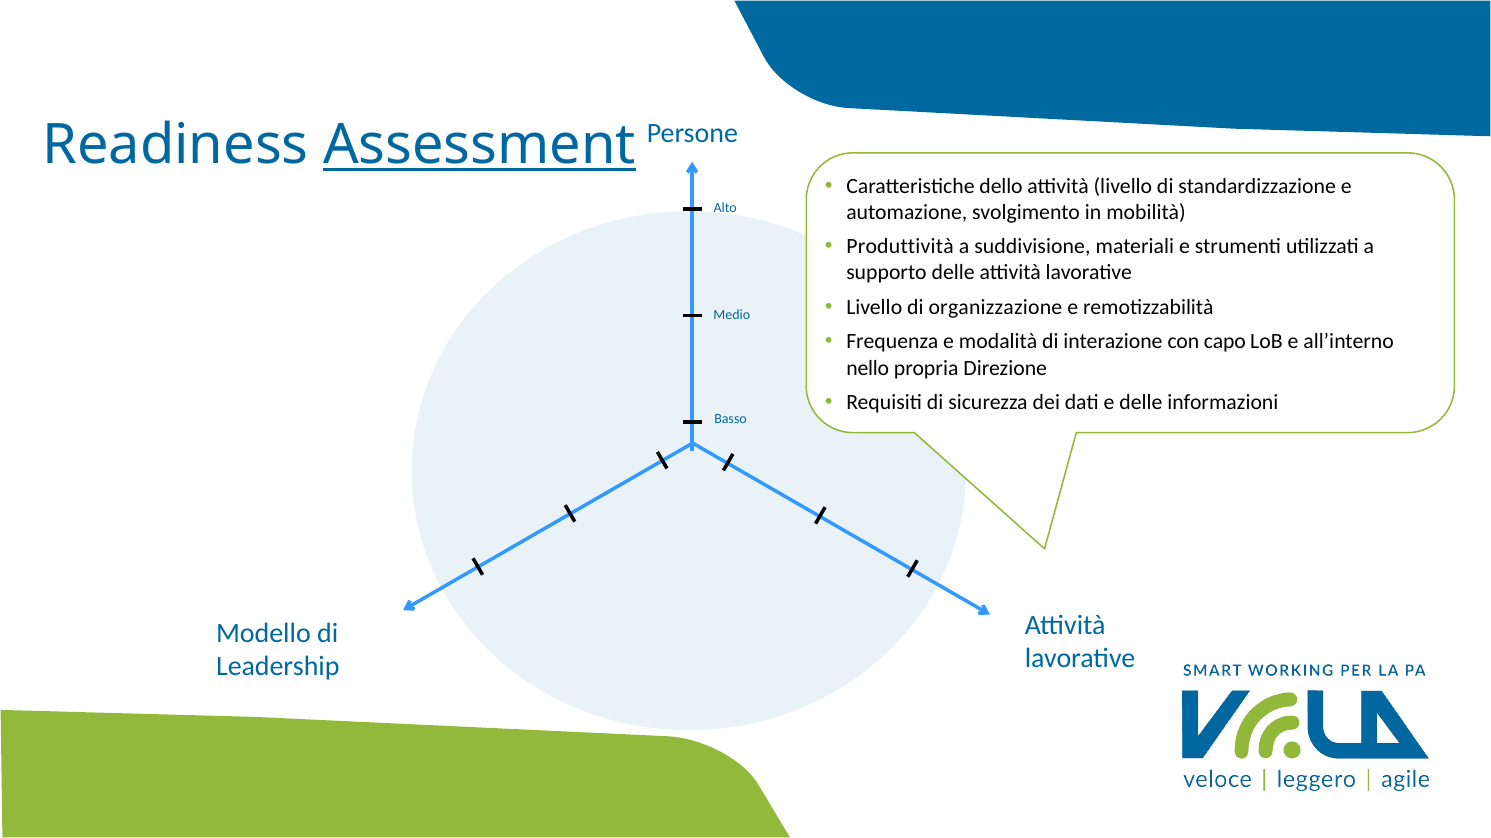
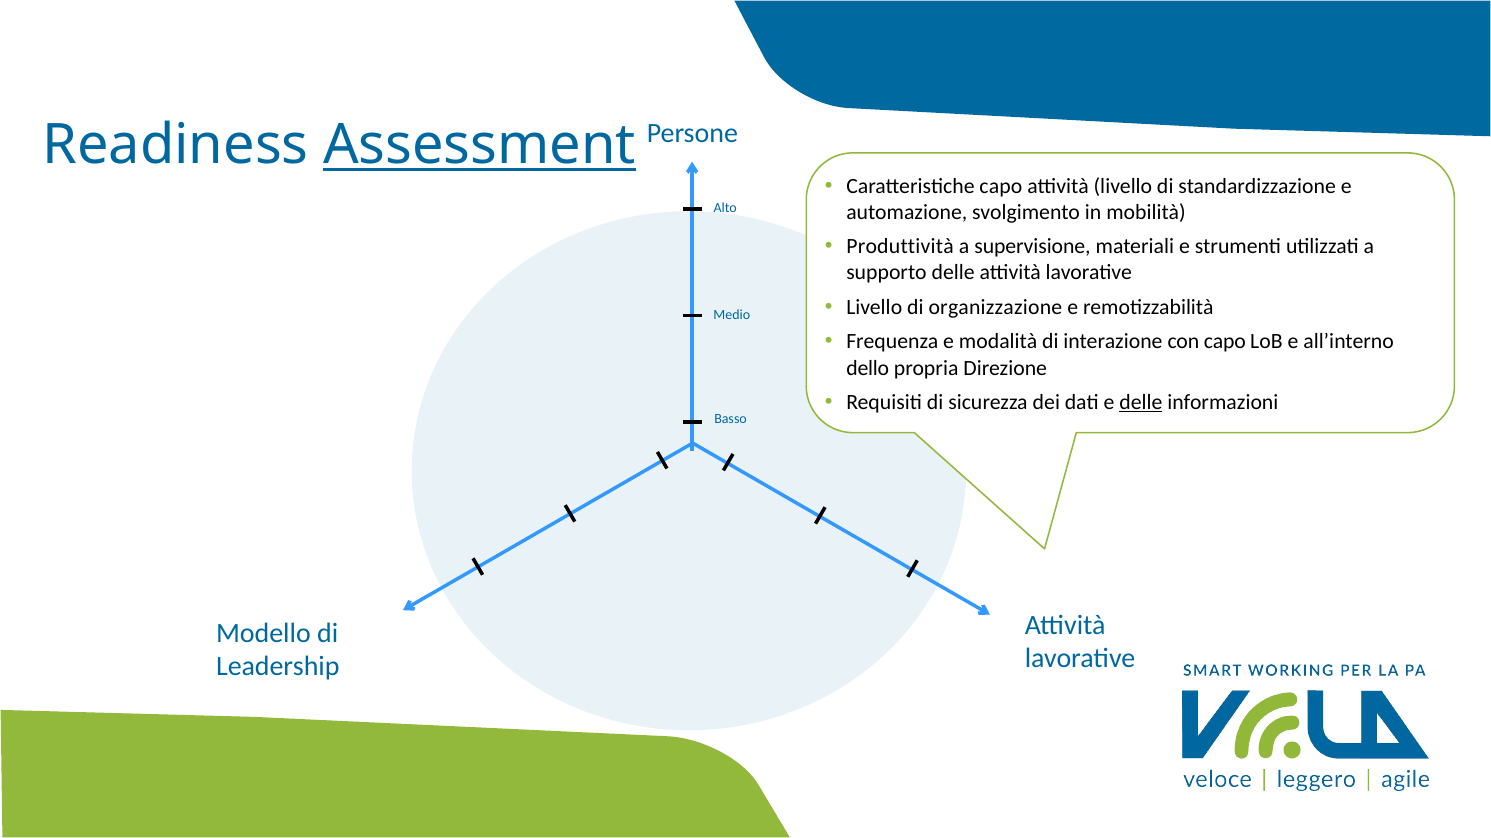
Caratteristiche dello: dello -> capo (1001, 186)
suddivisione: suddivisione -> supervisione (1032, 247)
nello: nello -> dello (868, 368)
delle underline: none -> present (1141, 403)
